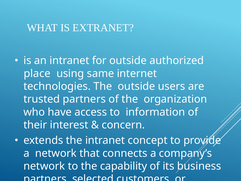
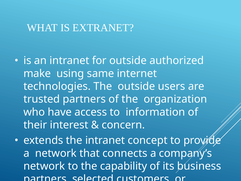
place: place -> make (37, 73)
